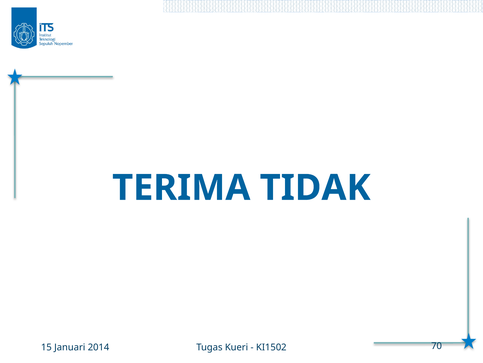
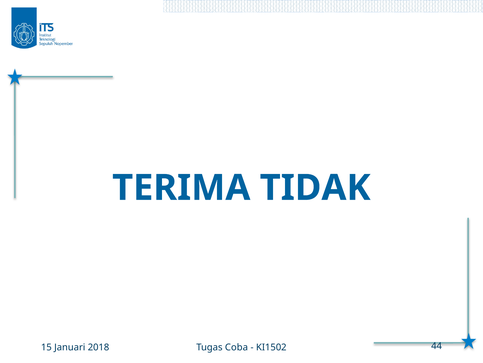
2014: 2014 -> 2018 (99, 347)
Kueri: Kueri -> Coba (236, 347)
70: 70 -> 44 (437, 345)
